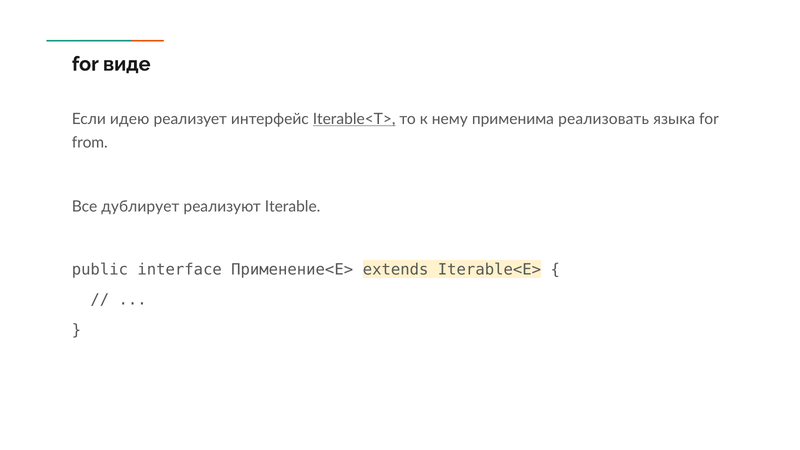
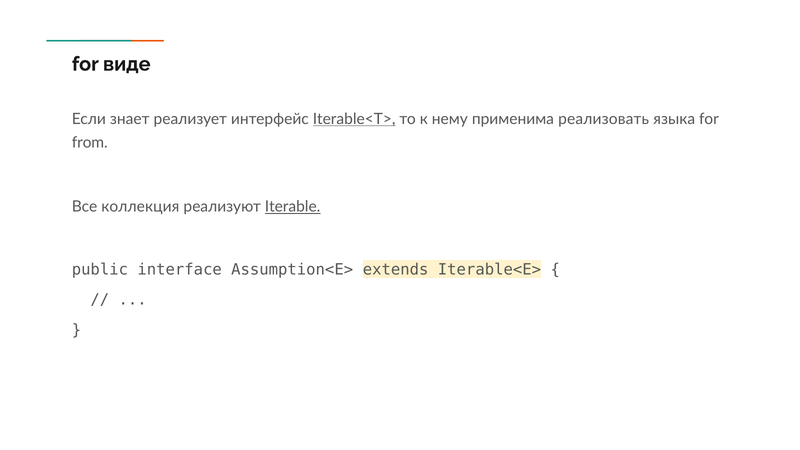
идею: идею -> знает (130, 119)
дублирует: дублирует -> коллекция (140, 207)
Iterable underline: none -> present (293, 207)
Применение<E>: Применение<E> -> Assumption<E> (292, 269)
